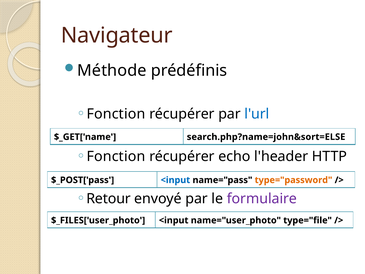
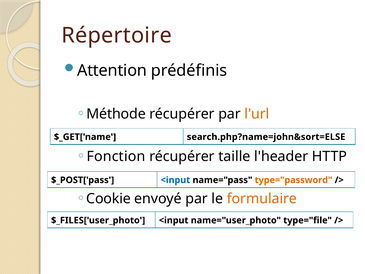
Navigateur: Navigateur -> Répertoire (117, 35)
Méthode: Méthode -> Attention (112, 70)
Fonction: Fonction -> Méthode (116, 114)
l'url colour: blue -> orange (257, 114)
echo: echo -> taille (234, 156)
Retour: Retour -> Cookie (109, 199)
formulaire colour: purple -> orange (262, 199)
